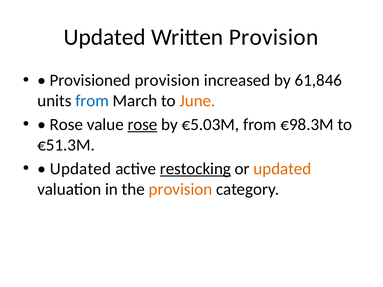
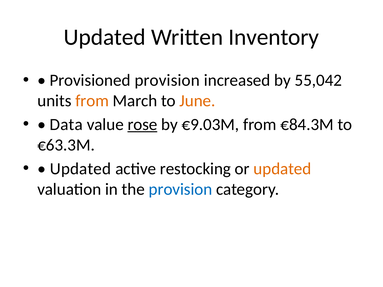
Written Provision: Provision -> Inventory (274, 37)
61,846: 61,846 -> 55,042 (318, 80)
from colour: blue -> orange (92, 101)
Rose: Rose -> Data (66, 125)
€5.03M: €5.03M -> €9.03M (210, 125)
€98.3M: €98.3M -> €84.3M (307, 125)
€51.3M: €51.3M -> €63.3M (66, 145)
restocking underline: present -> none (195, 169)
provision colour: orange -> blue (181, 189)
